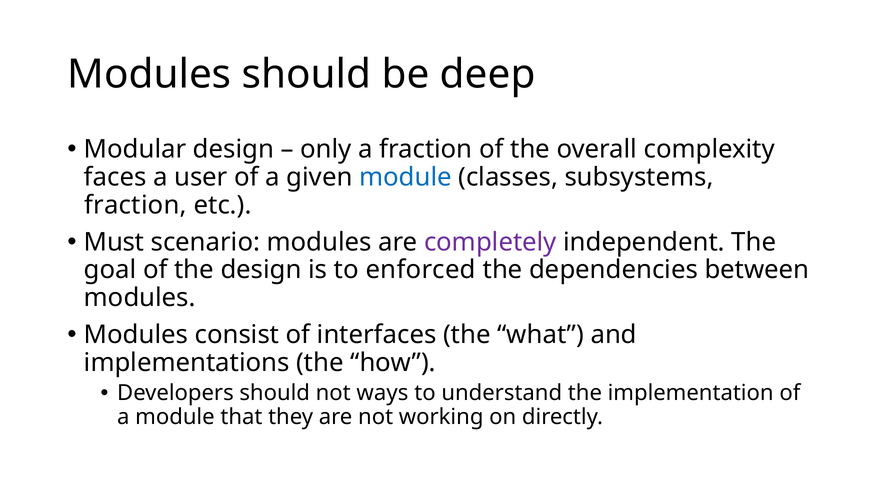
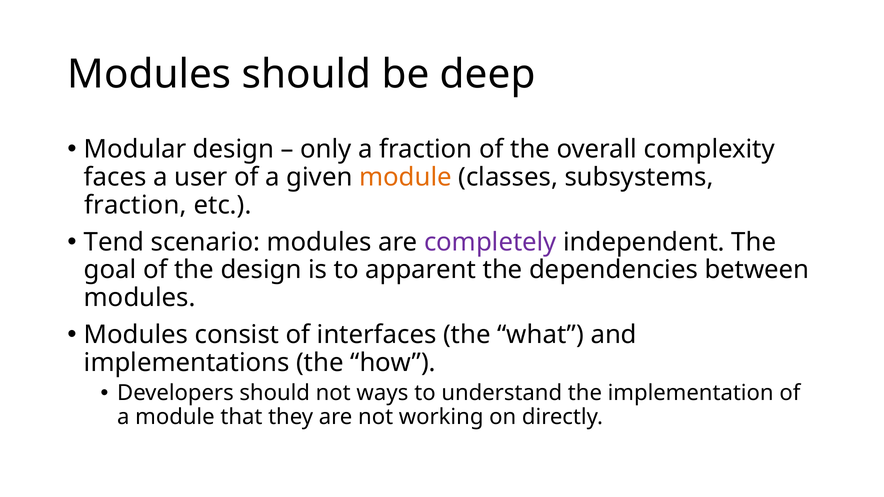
module colour: blue -> orange (405, 177)
Must: Must -> Tend (114, 242)
enforced: enforced -> apparent (421, 270)
